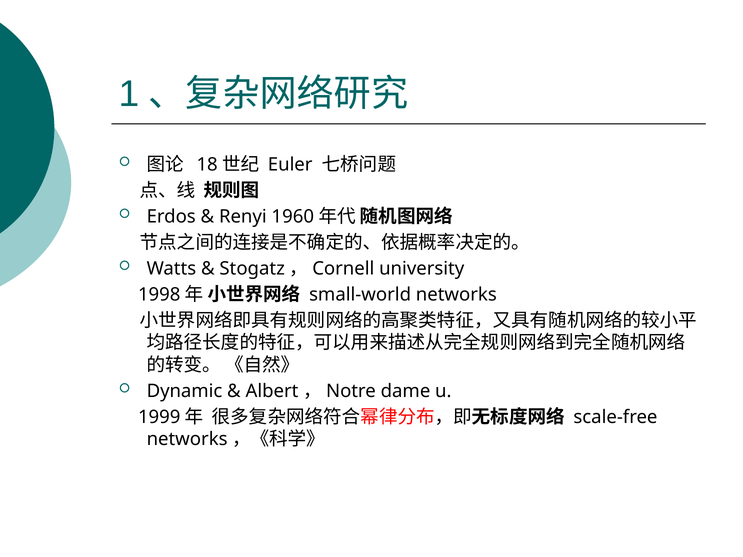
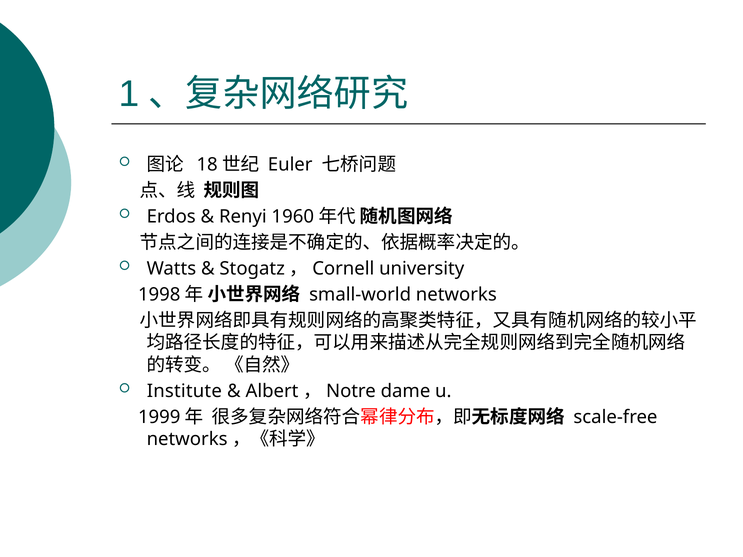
Dynamic: Dynamic -> Institute (184, 391)
